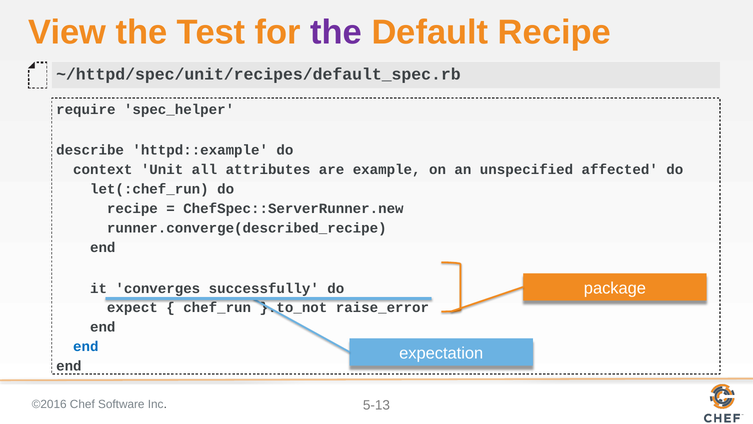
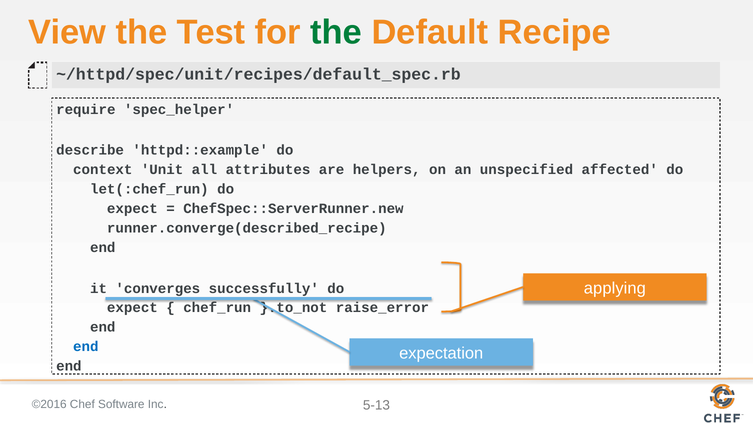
the colour: purple -> green (336, 33)
example: example -> helpers (387, 170)
recipe: recipe -> expect (132, 209)
package: package -> applying (615, 288)
